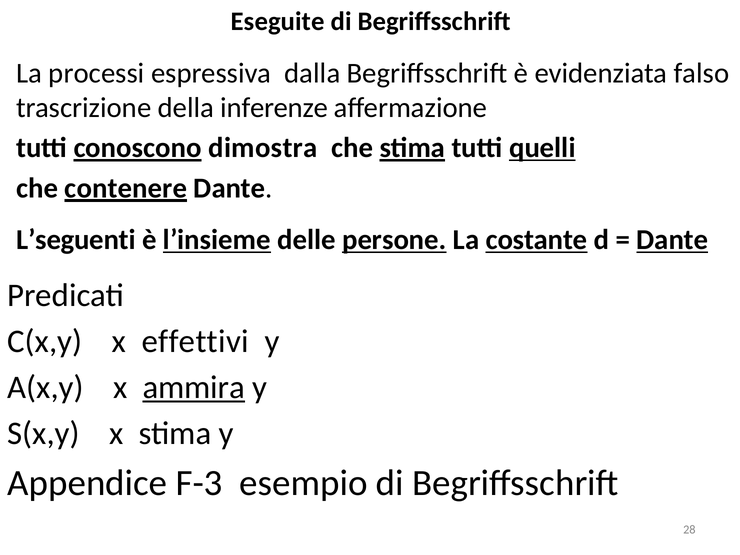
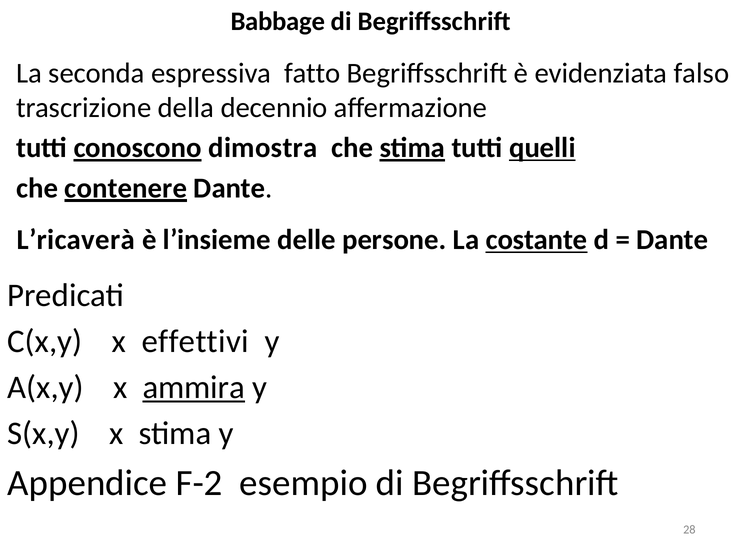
Eseguite: Eseguite -> Babbage (278, 22)
processi: processi -> seconda (97, 73)
dalla: dalla -> fatto (312, 73)
inferenze: inferenze -> decennio (274, 108)
L’seguenti: L’seguenti -> L’ricaverà (76, 240)
l’insieme underline: present -> none (217, 240)
persone underline: present -> none (394, 240)
Dante underline: present -> none (672, 240)
F-3: F-3 -> F-2 (199, 483)
